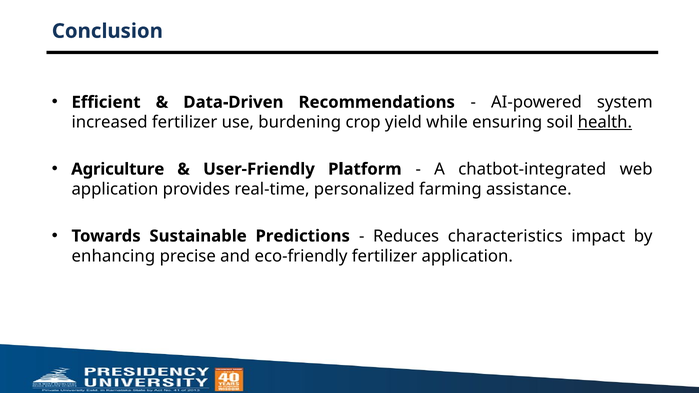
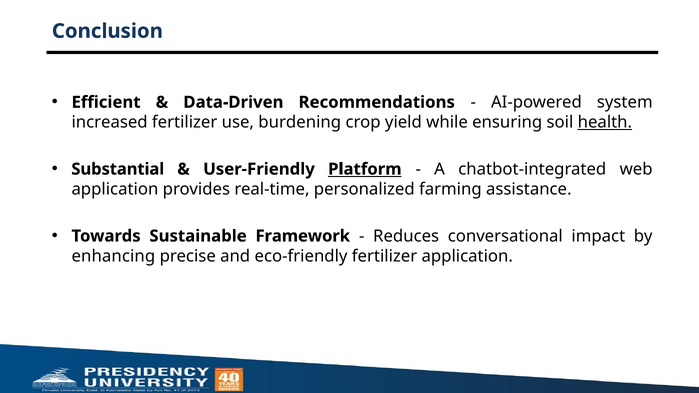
Agriculture: Agriculture -> Substantial (118, 169)
Platform underline: none -> present (365, 169)
Predictions: Predictions -> Framework (303, 236)
characteristics: characteristics -> conversational (505, 236)
